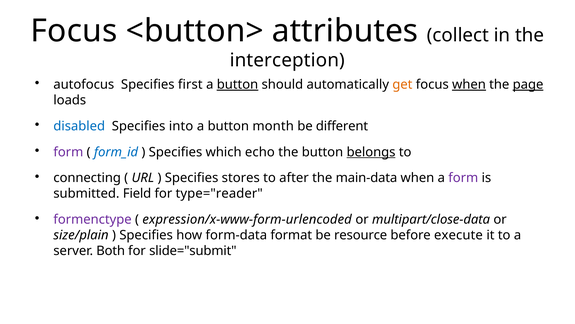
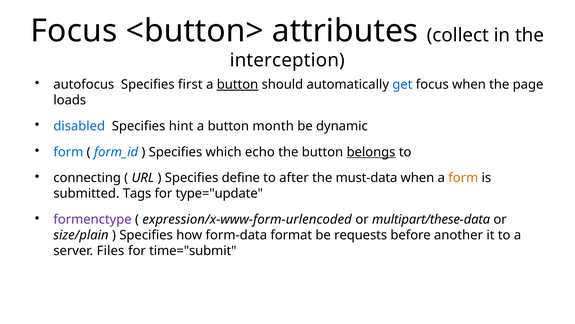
get colour: orange -> blue (402, 84)
when underline: present -> none (469, 84)
page underline: present -> none (528, 84)
into: into -> hint (181, 126)
different: different -> dynamic (342, 126)
form colour: purple -> blue (68, 152)
stores: stores -> define (241, 178)
main-data: main-data -> must-data (366, 178)
form colour: purple -> orange (463, 178)
Field: Field -> Tags (137, 193)
type="reader: type="reader -> type="update (219, 193)
multipart/close-data: multipart/close-data -> multipart/these-data (431, 219)
resource: resource -> requests (361, 235)
execute: execute -> another (459, 235)
Both: Both -> Files (111, 251)
slide="submit: slide="submit -> time="submit (193, 251)
